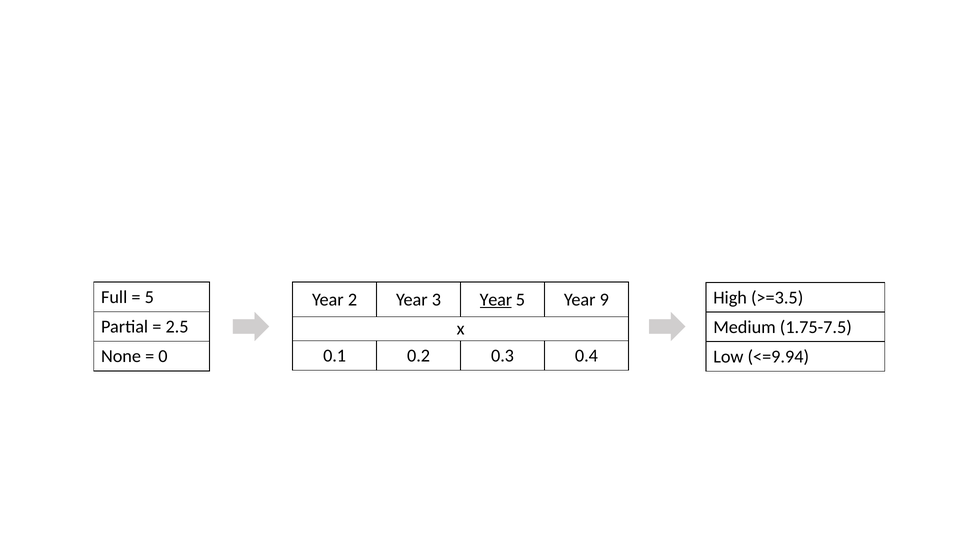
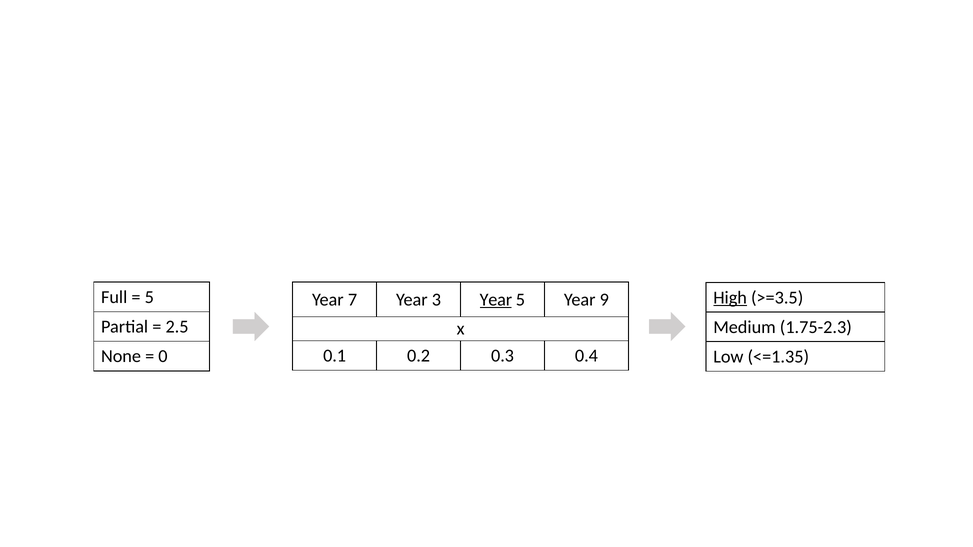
High underline: none -> present (730, 298)
2: 2 -> 7 (353, 300)
1.75-7.5: 1.75-7.5 -> 1.75-2.3 (816, 327)
<=9.94: <=9.94 -> <=1.35 (778, 357)
